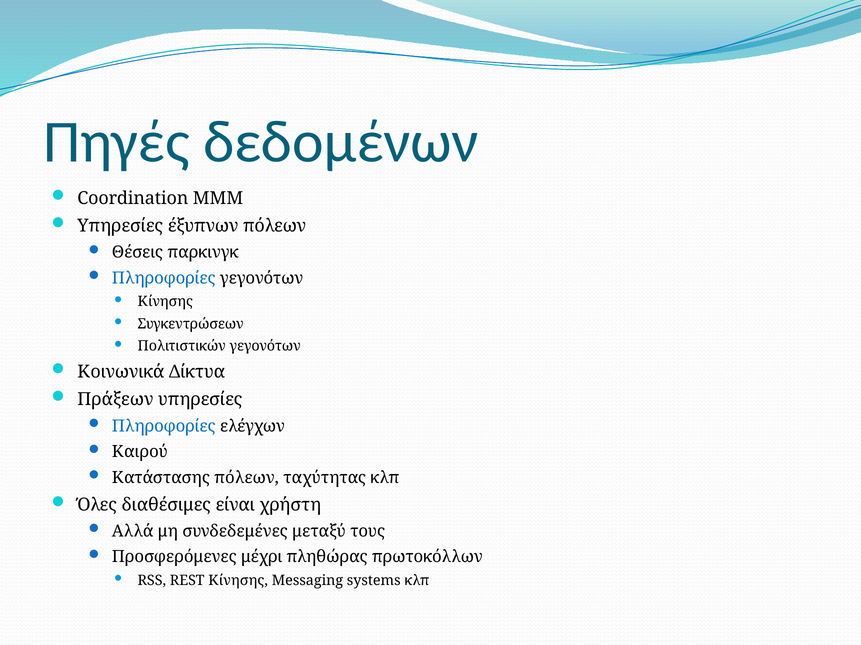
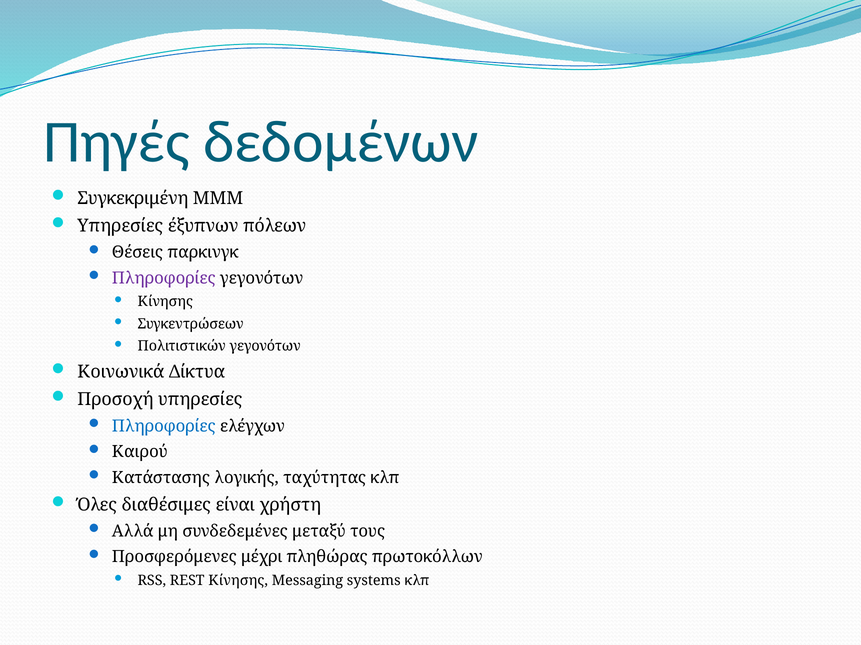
Coordination: Coordination -> Συγκεκριμένη (133, 198)
Πληροφορίες colour: blue -> purple (164, 279)
Πράξεων: Πράξεων -> Προσοχή (115, 400)
Κατάστασης πόλεων: πόλεων -> λογικής (247, 478)
